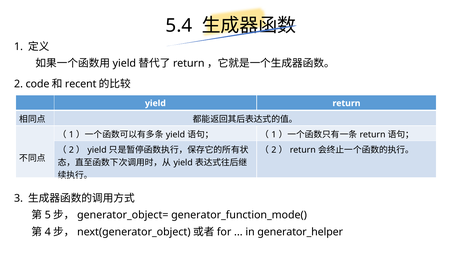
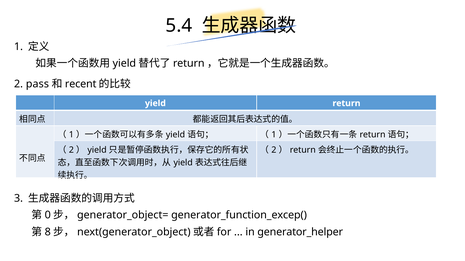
code: code -> pass (37, 84)
5: 5 -> 0 (48, 216)
generator_function_mode(: generator_function_mode( -> generator_function_excep( (239, 216)
4: 4 -> 8 (48, 233)
